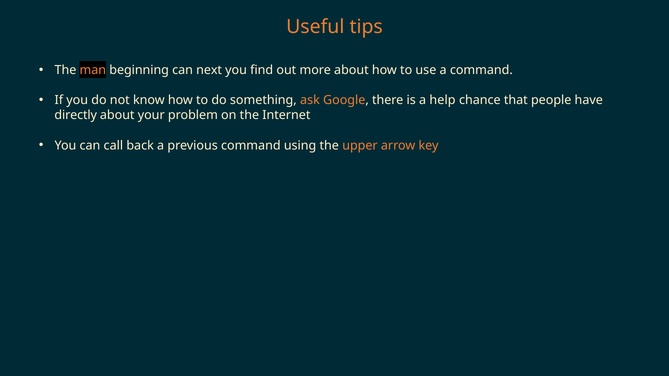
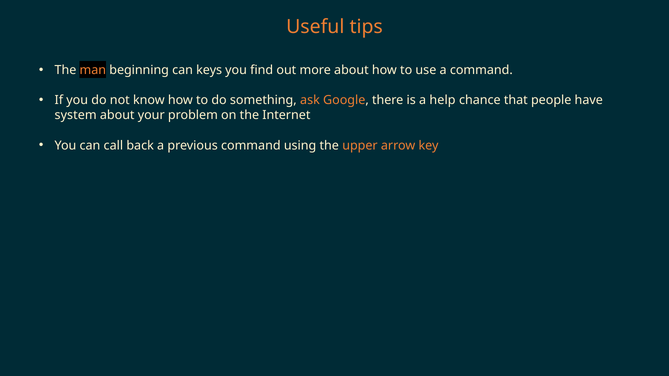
next: next -> keys (209, 70)
directly: directly -> system (76, 115)
